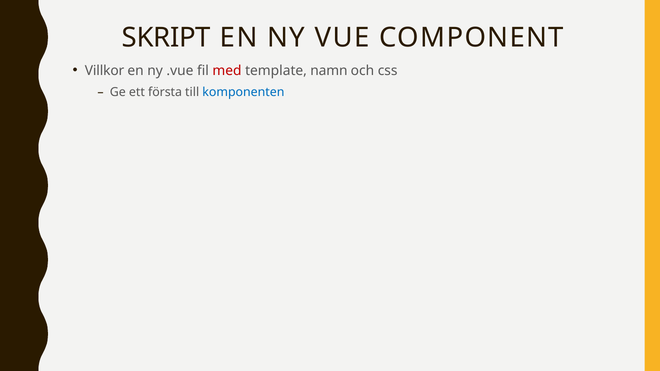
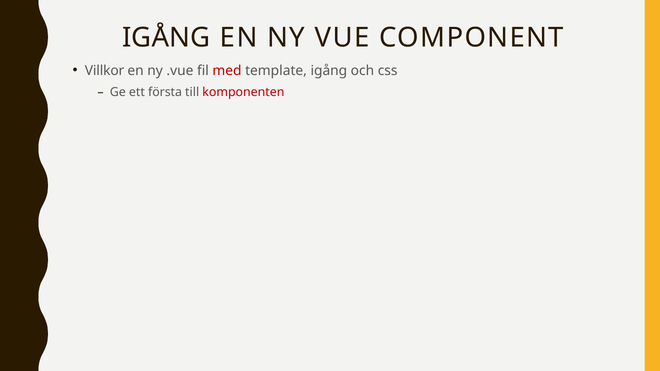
SKRIPT: SKRIPT -> IGÅNG (166, 38)
template namn: namn -> igång (329, 71)
komponenten colour: blue -> red (243, 92)
